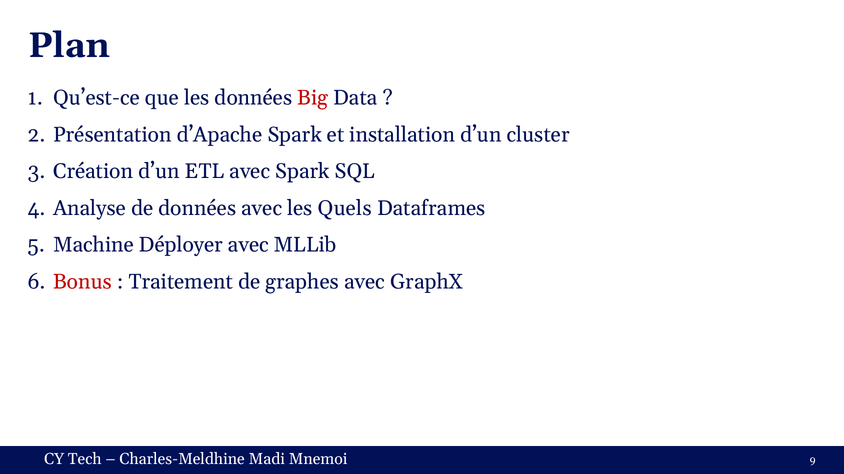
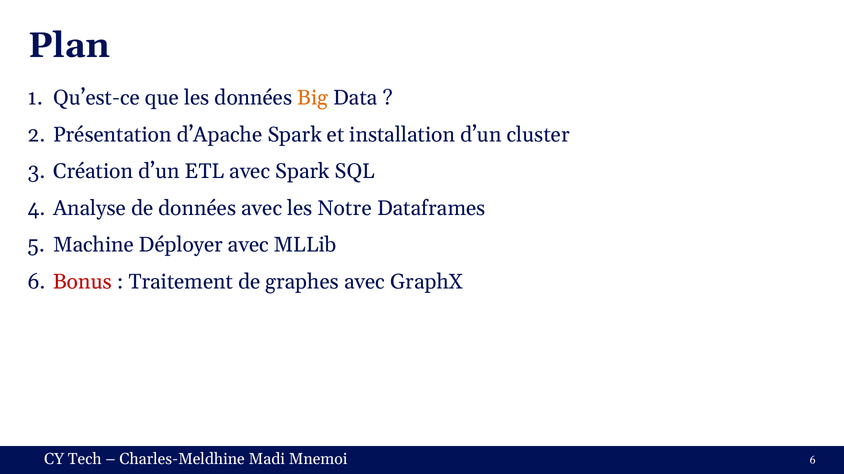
Big colour: red -> orange (313, 98)
Quels: Quels -> Notre (345, 208)
9: 9 -> 6 (813, 461)
